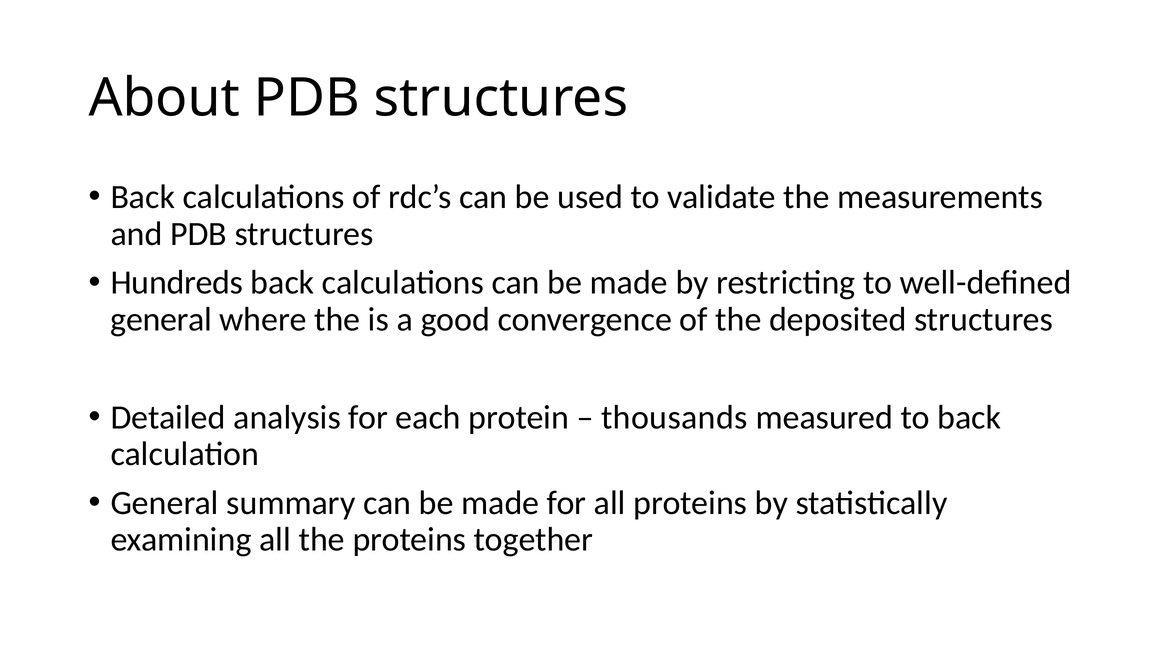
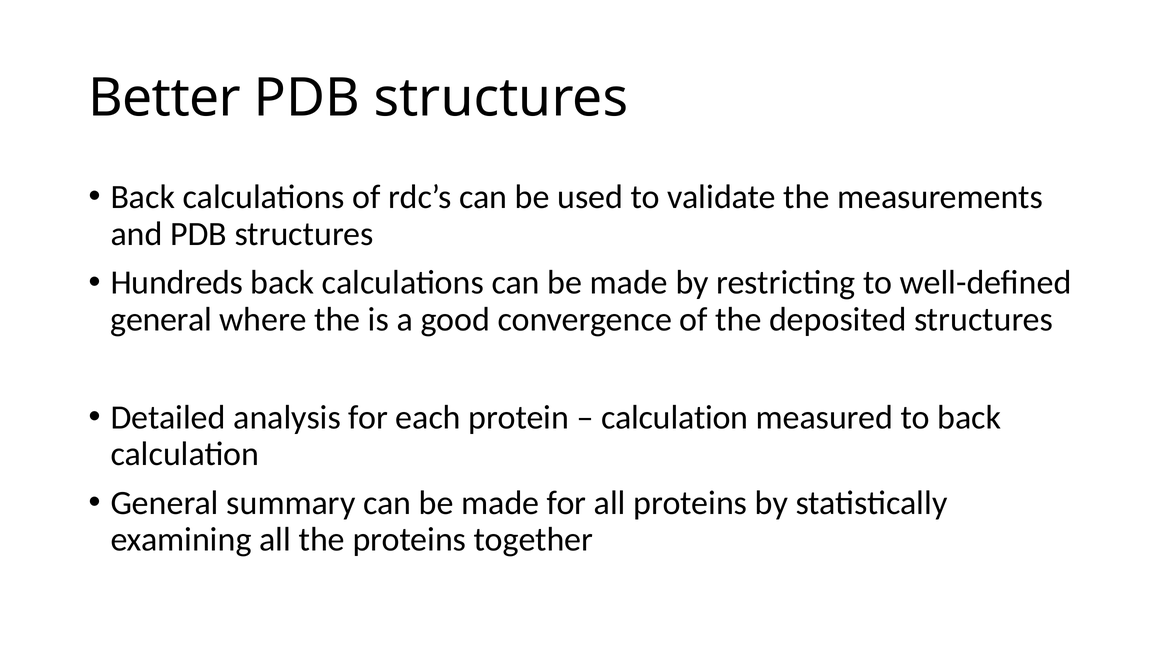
About: About -> Better (164, 98)
thousands: thousands -> calculation (675, 417)
